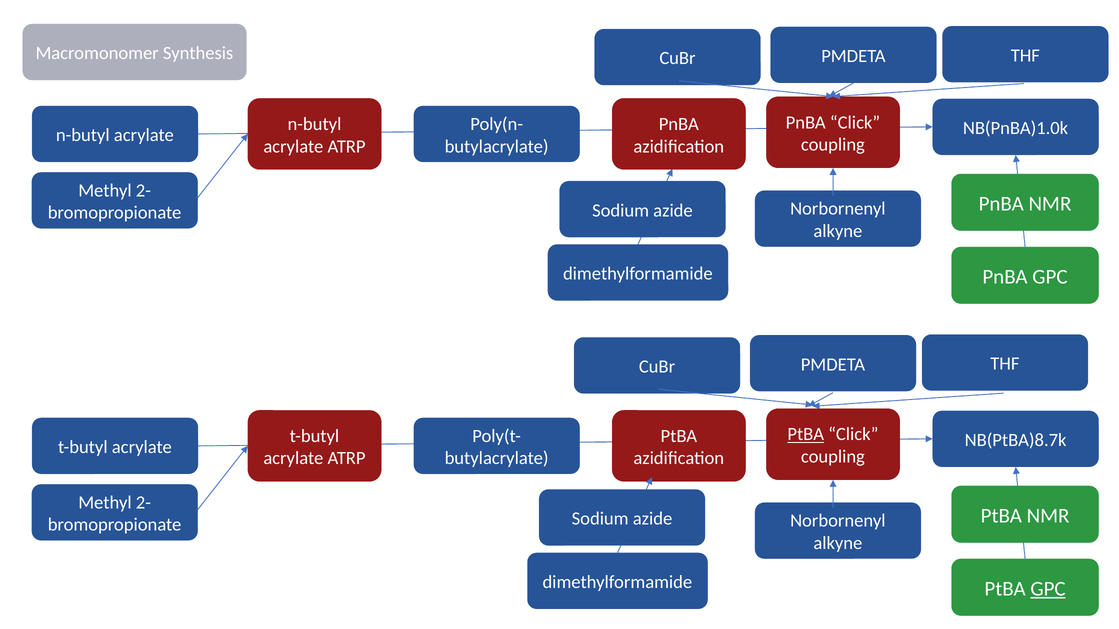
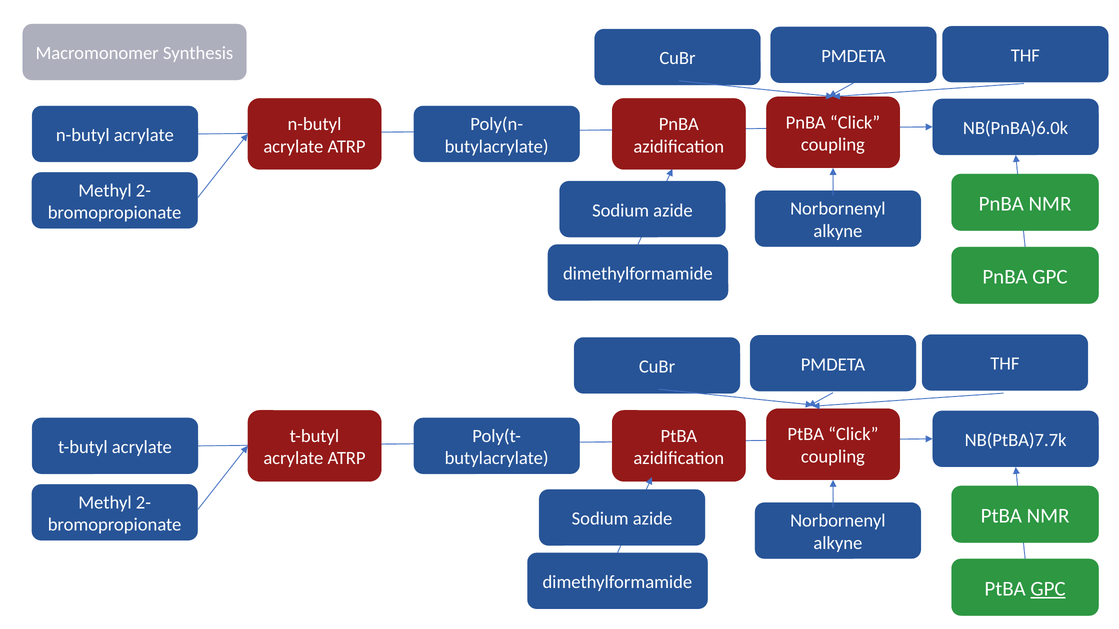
NB(PnBA)1.0k: NB(PnBA)1.0k -> NB(PnBA)6.0k (1016, 128)
PtBA underline: present -> none (806, 435)
NB(PtBA)8.7k: NB(PtBA)8.7k -> NB(PtBA)7.7k (1016, 440)
